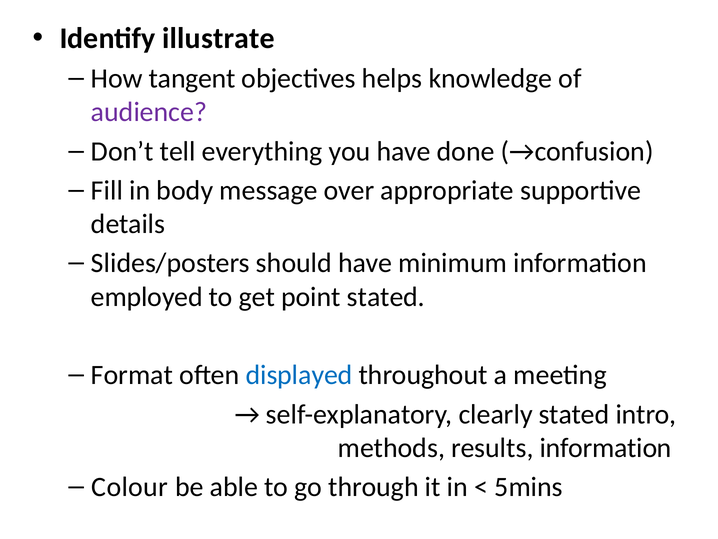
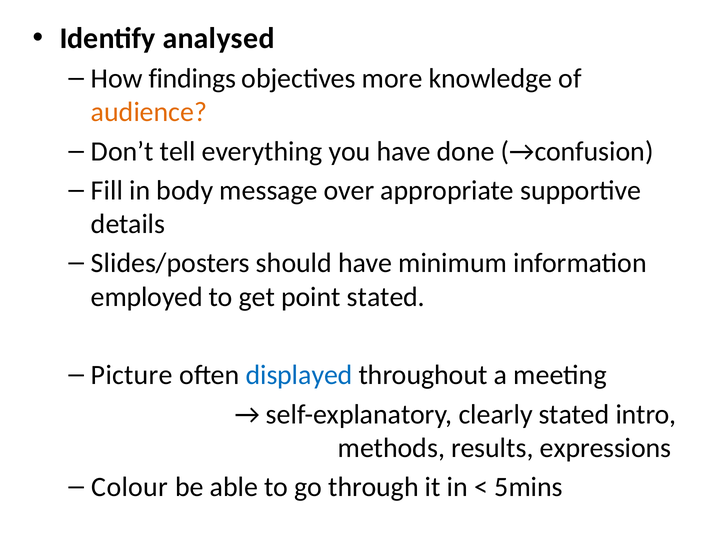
illustrate: illustrate -> analysed (219, 38)
tangent: tangent -> findings (192, 79)
helps: helps -> more (392, 79)
audience colour: purple -> orange (149, 112)
Format: Format -> Picture (132, 375)
results information: information -> expressions (606, 447)
